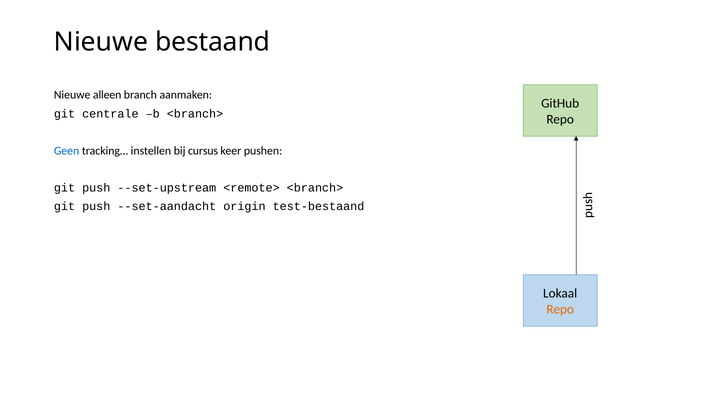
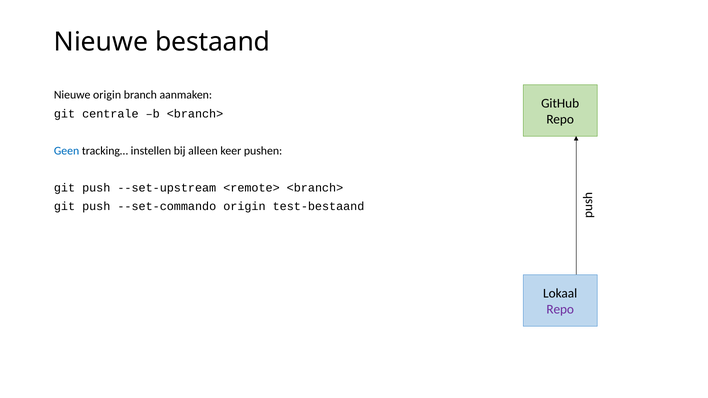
Nieuwe alleen: alleen -> origin (107, 95)
cursus: cursus -> alleen (203, 151)
--set-aandacht: --set-aandacht -> --set-commando (167, 207)
Repo colour: orange -> purple (560, 309)
